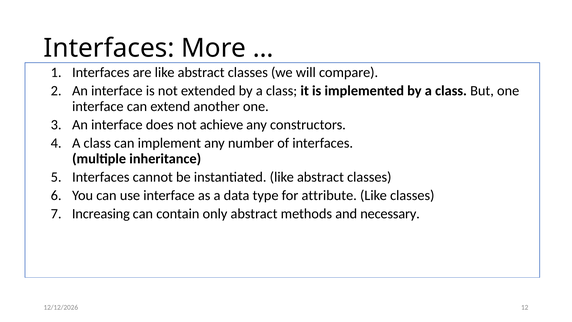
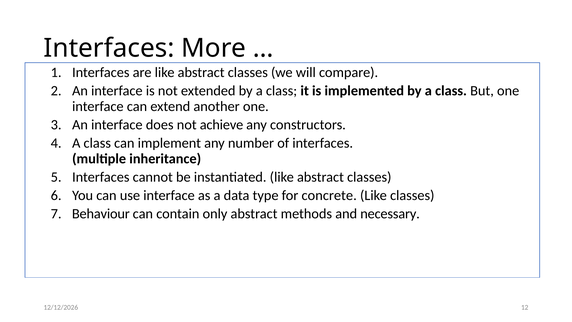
attribute: attribute -> concrete (329, 195)
Increasing: Increasing -> Behaviour (101, 214)
